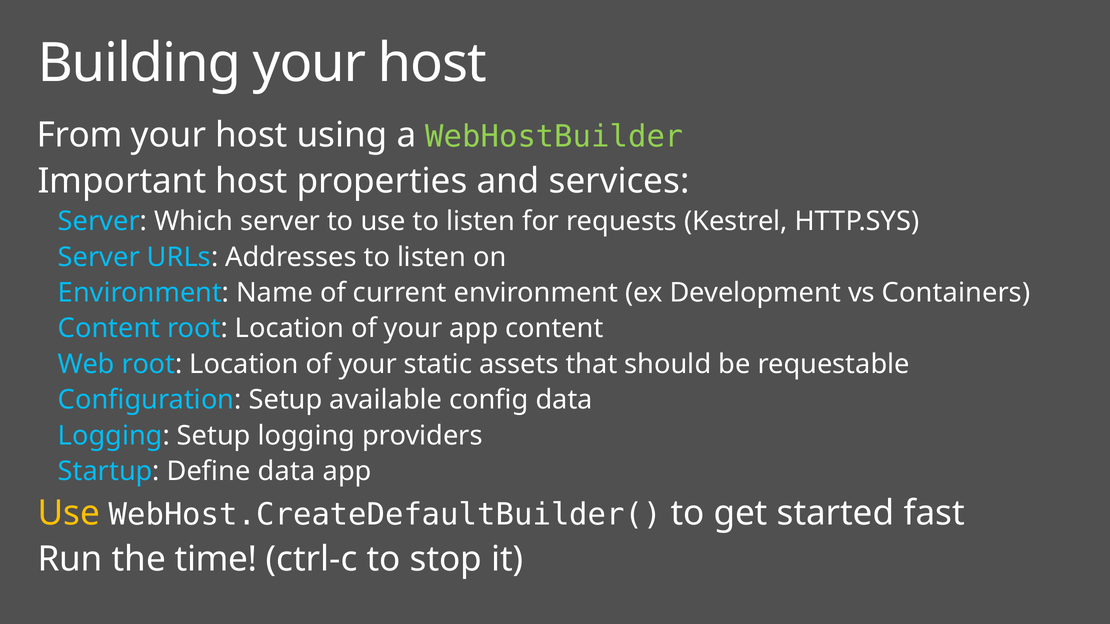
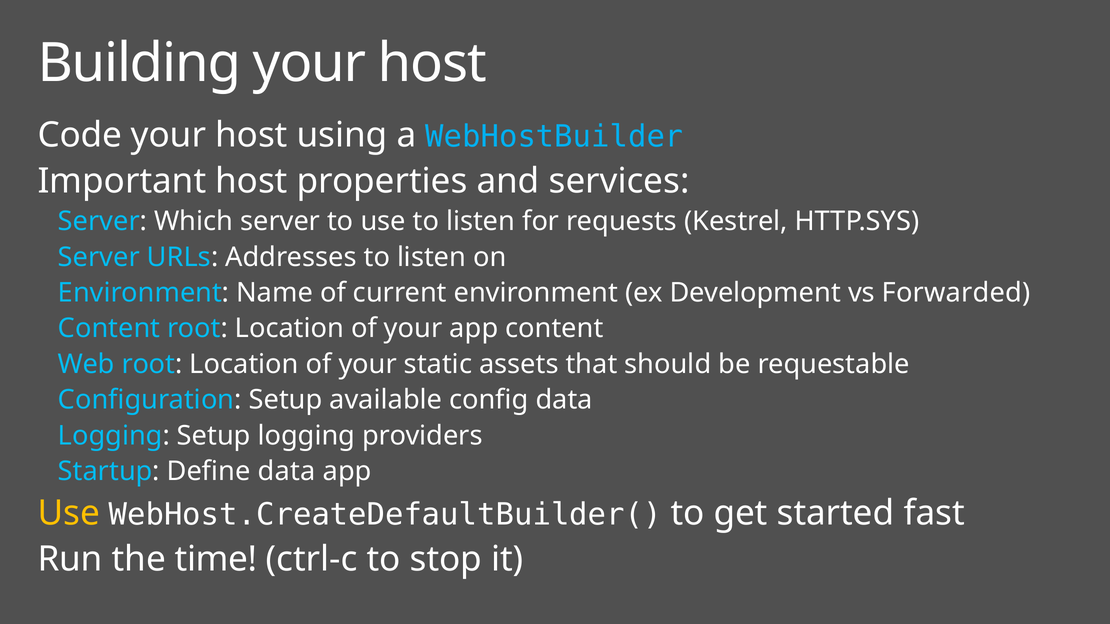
From: From -> Code (80, 135)
WebHostBuilder colour: light green -> light blue (554, 137)
Containers: Containers -> Forwarded (956, 293)
